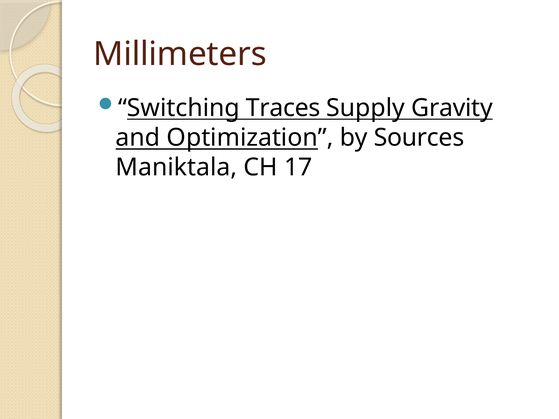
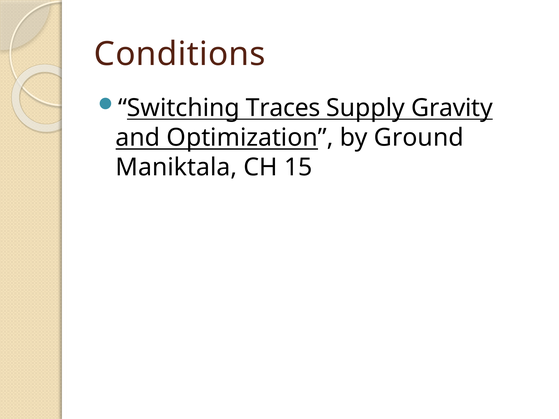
Millimeters: Millimeters -> Conditions (180, 54)
Sources: Sources -> Ground (419, 138)
17: 17 -> 15 (298, 168)
